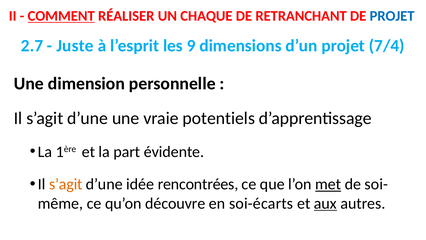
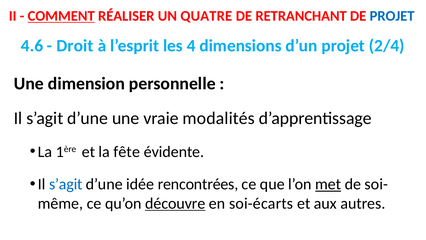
CHAQUE: CHAQUE -> QUATRE (206, 16)
2.7: 2.7 -> 4.6 (32, 46)
Juste: Juste -> Droit (75, 46)
9: 9 -> 4 (191, 46)
7/4: 7/4 -> 2/4 (387, 46)
potentiels: potentiels -> modalités (219, 118)
part: part -> fête (127, 151)
s’agit colour: orange -> blue (66, 184)
découvre underline: none -> present (175, 203)
aux underline: present -> none (325, 203)
